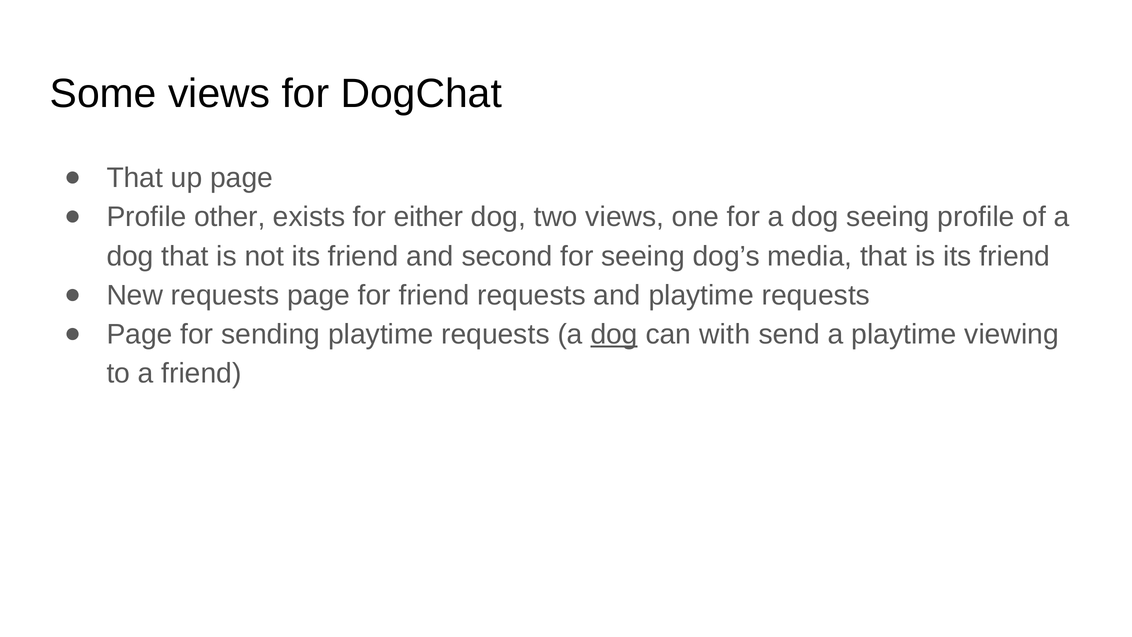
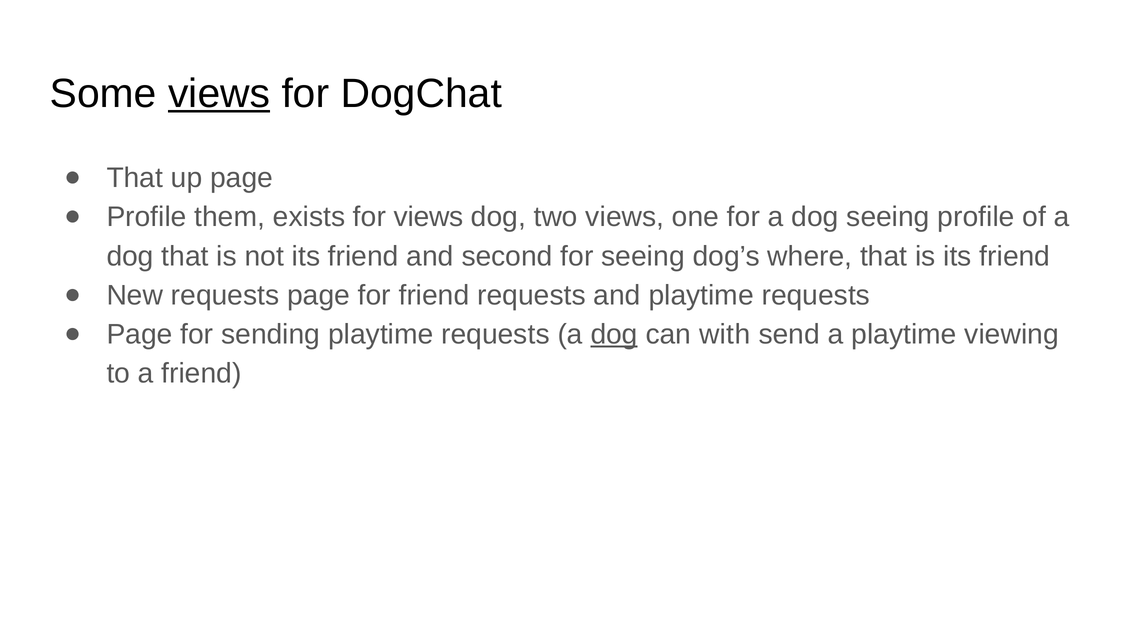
views underline: none -> present (219, 94)
other: other -> them (230, 217)
for either: either -> views (429, 217)
media: media -> where (810, 256)
